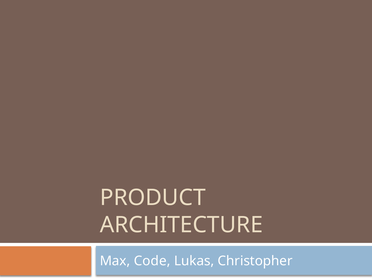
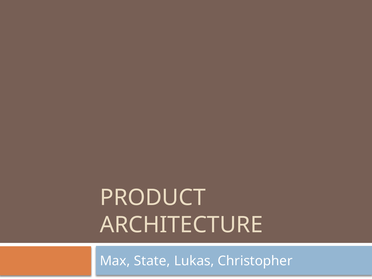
Code: Code -> State (152, 261)
